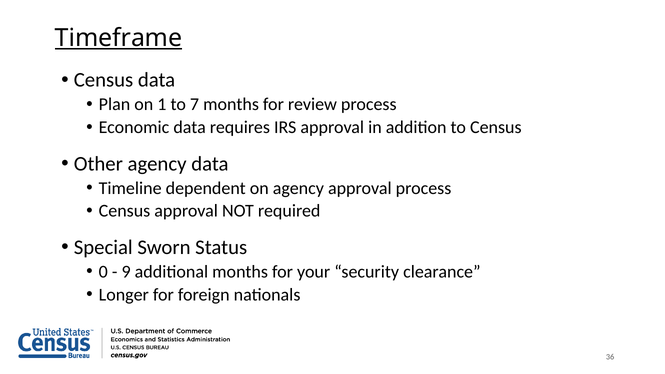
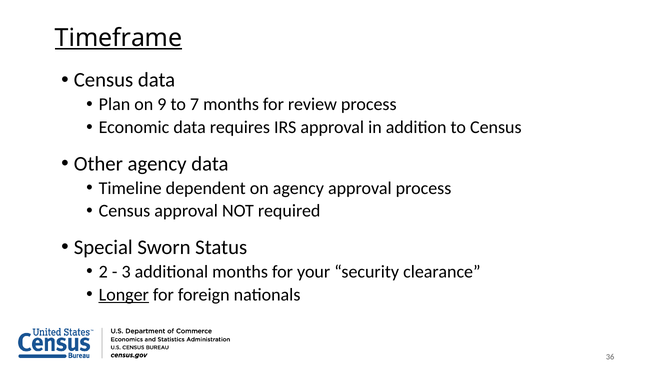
1: 1 -> 9 (162, 105)
0: 0 -> 2 (103, 272)
9: 9 -> 3 (126, 272)
Longer underline: none -> present (124, 295)
